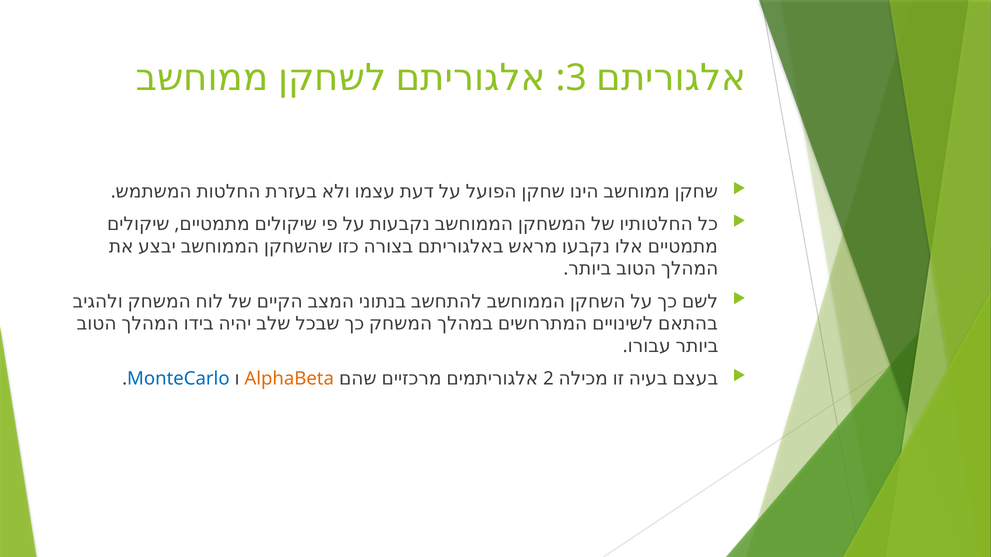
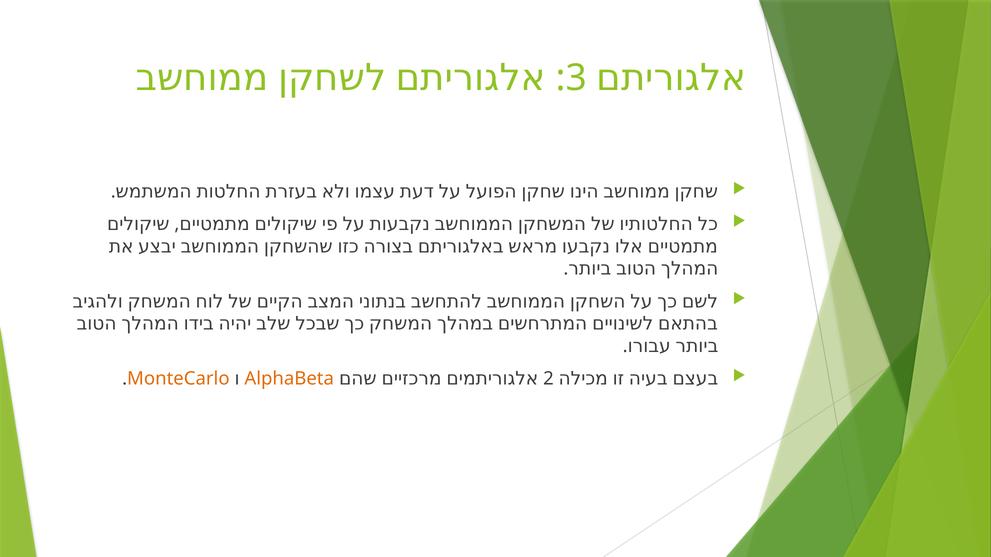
MonteCarlo colour: blue -> orange (178, 379)
